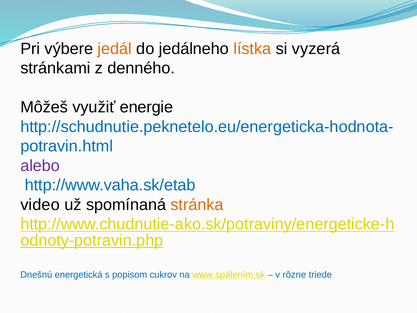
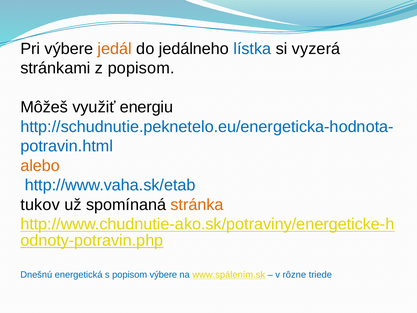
lístka colour: orange -> blue (252, 49)
z denného: denného -> popisom (141, 68)
energie: energie -> energiu (147, 107)
alebo colour: purple -> orange (40, 166)
video: video -> tukov (40, 205)
popisom cukrov: cukrov -> výbere (163, 274)
